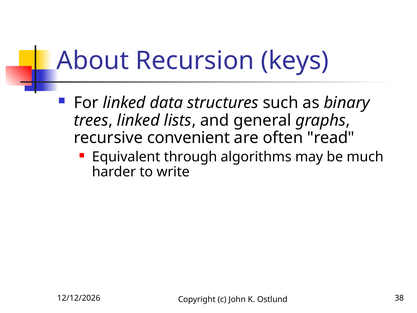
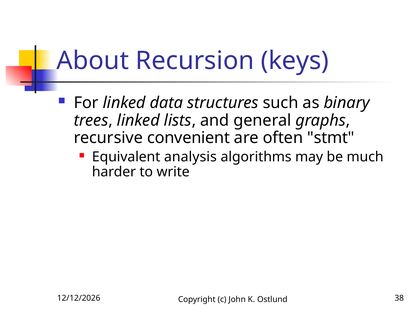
read: read -> stmt (331, 138)
through: through -> analysis (190, 157)
